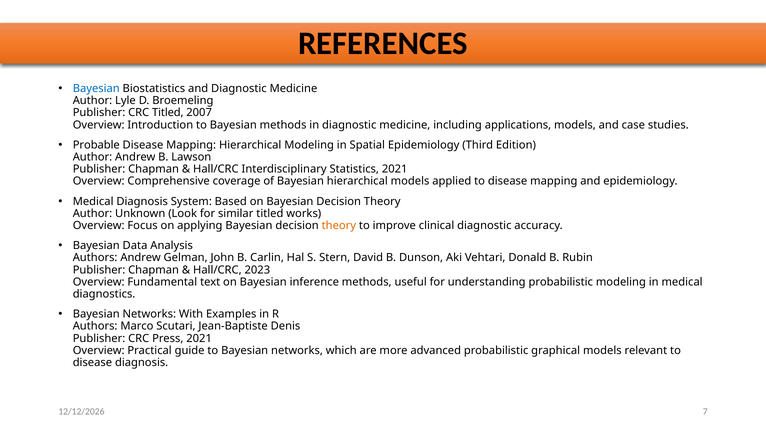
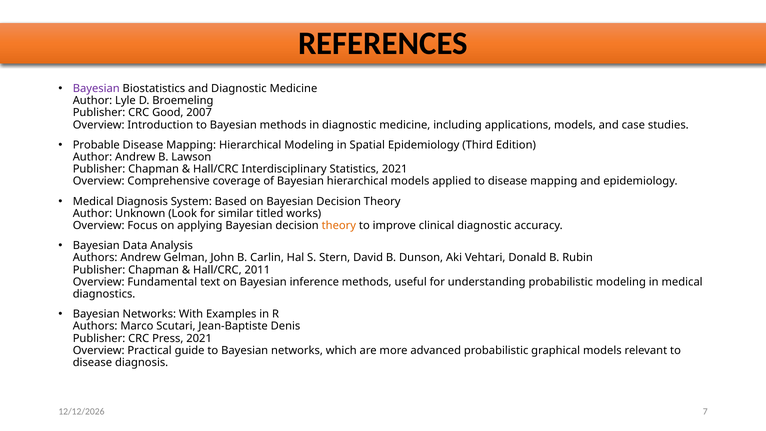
Bayesian colour: blue -> purple (96, 88)
CRC Titled: Titled -> Good (168, 113)
2023: 2023 -> 2011 (257, 270)
